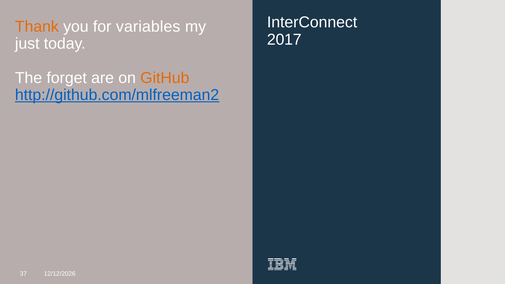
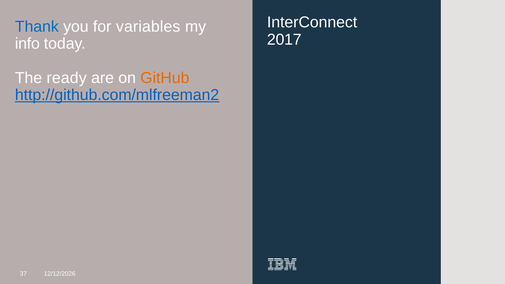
Thank colour: orange -> blue (37, 27)
just: just -> info (27, 44)
forget: forget -> ready (67, 78)
